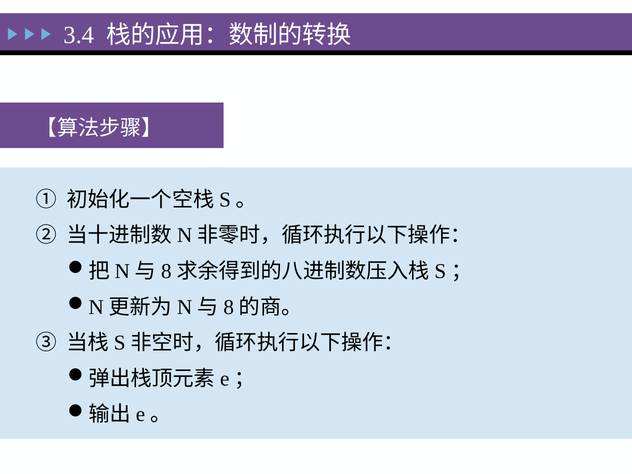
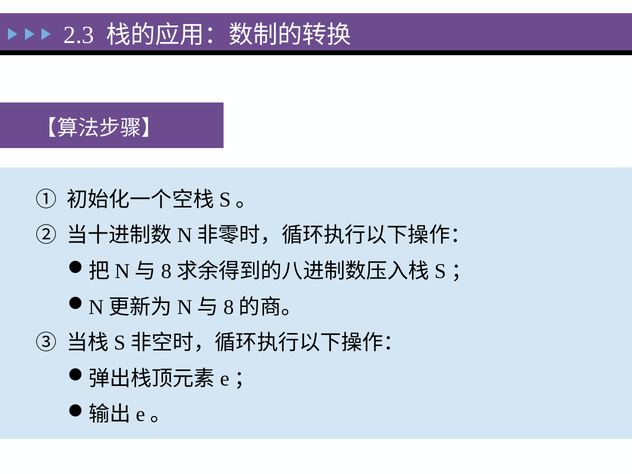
3.4: 3.4 -> 2.3 (79, 35)
